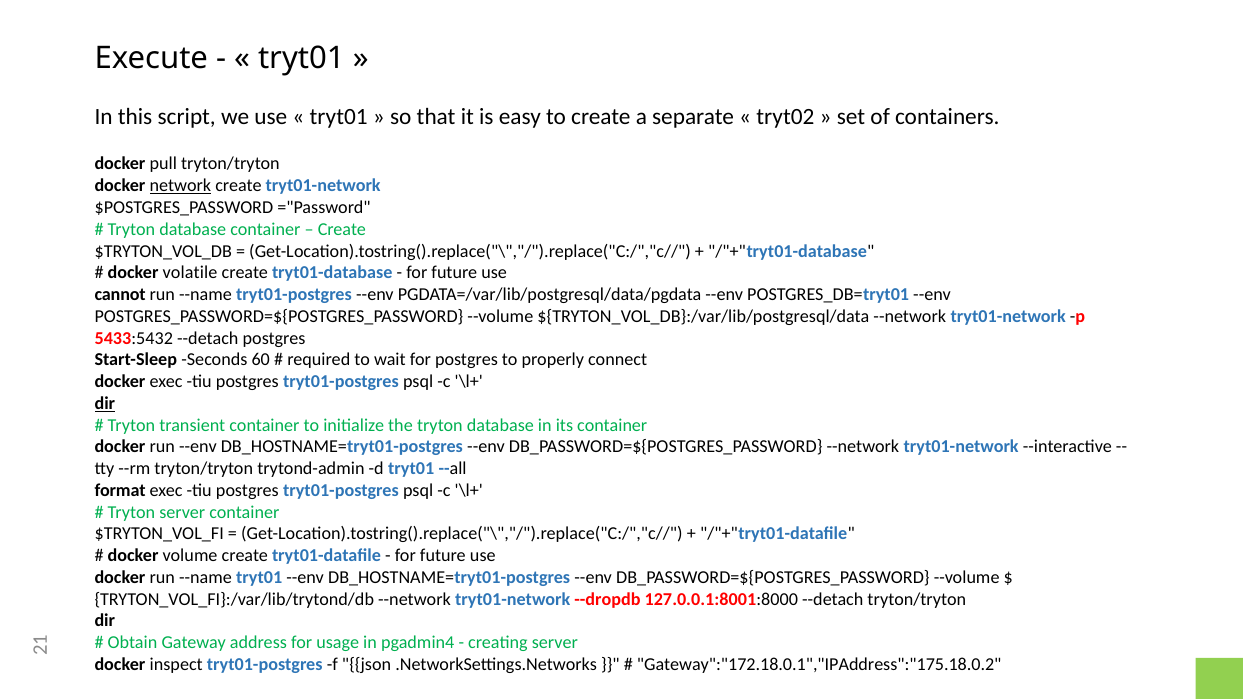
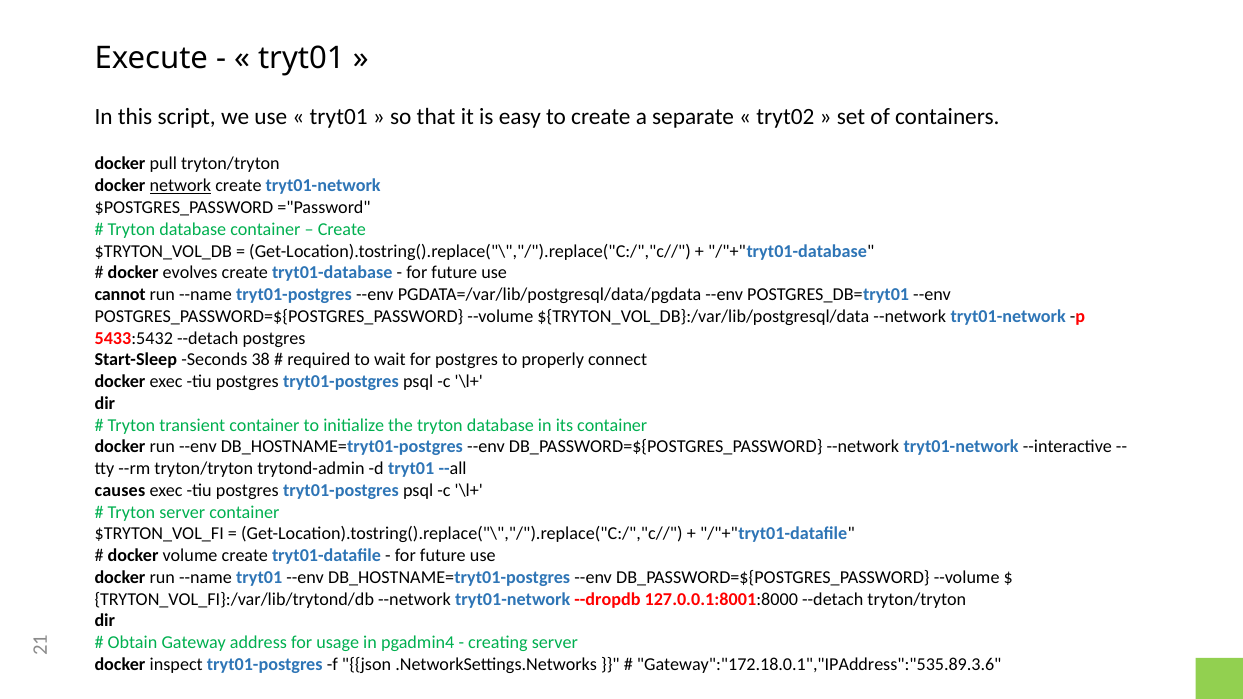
volatile: volatile -> evolves (190, 273)
60: 60 -> 38 (261, 360)
dir underline: present -> none (105, 403)
format: format -> causes (120, 491)
Gateway":"172.18.0.1","IPAddress":"175.18.0.2: Gateway":"172.18.0.1","IPAddress":"175.18.0.2 -> Gateway":"172.18.0.1","IPAddress":"535.89.3.6 (819, 665)
